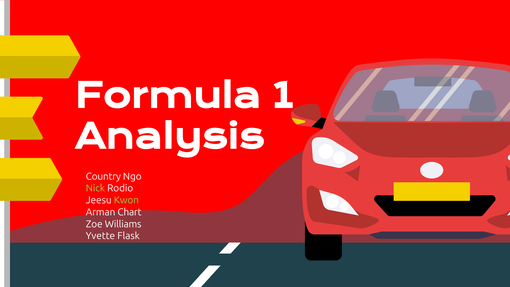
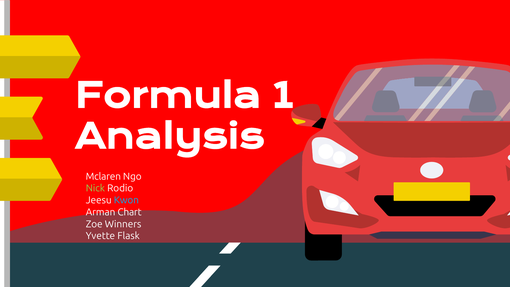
Country: Country -> Mclaren (103, 176)
Kwon colour: light green -> light blue (126, 200)
Williams: Williams -> Winners (123, 224)
